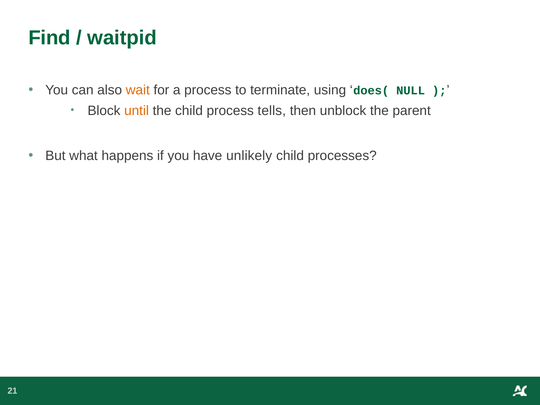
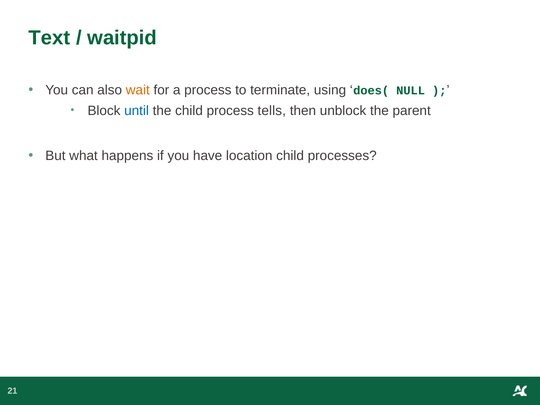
Find: Find -> Text (49, 38)
until colour: orange -> blue (137, 111)
unlikely: unlikely -> location (249, 156)
